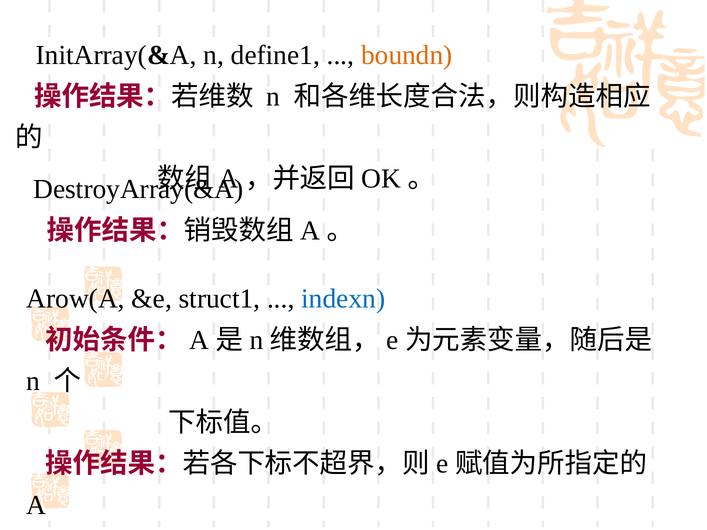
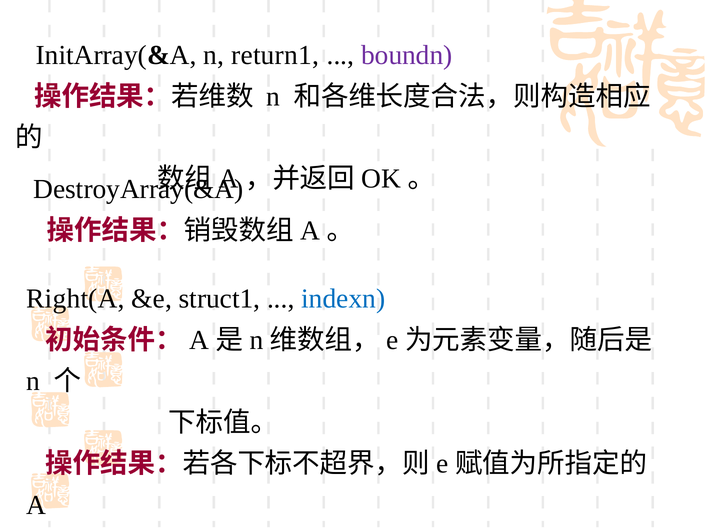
define1: define1 -> return1 (275, 55)
boundn colour: orange -> purple (407, 55)
Arow(A: Arow(A -> Right(A (75, 299)
